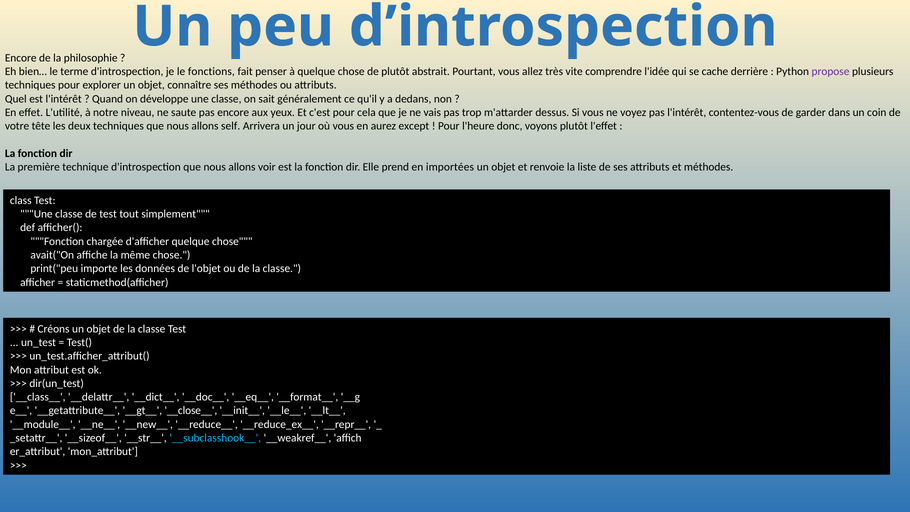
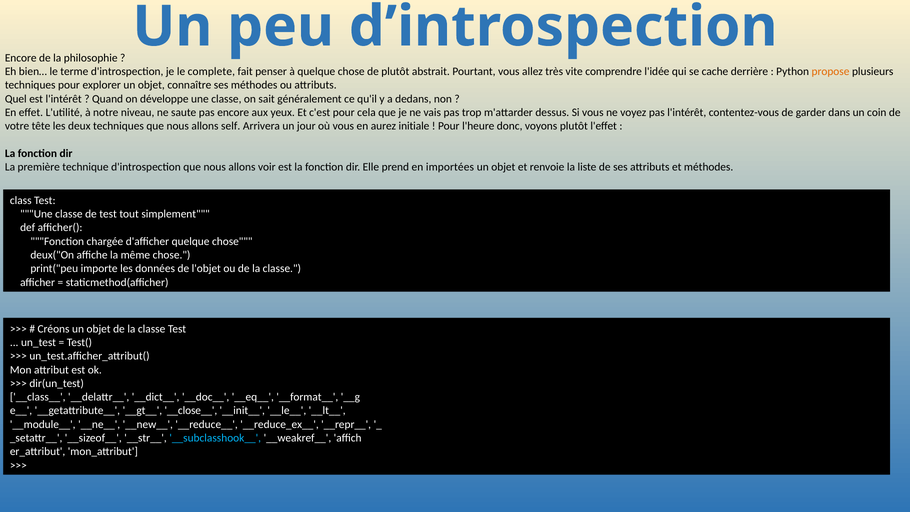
fonctions: fonctions -> complete (211, 71)
propose colour: purple -> orange (830, 71)
except: except -> initiale (414, 126)
avait("On: avait("On -> deux("On (52, 255)
